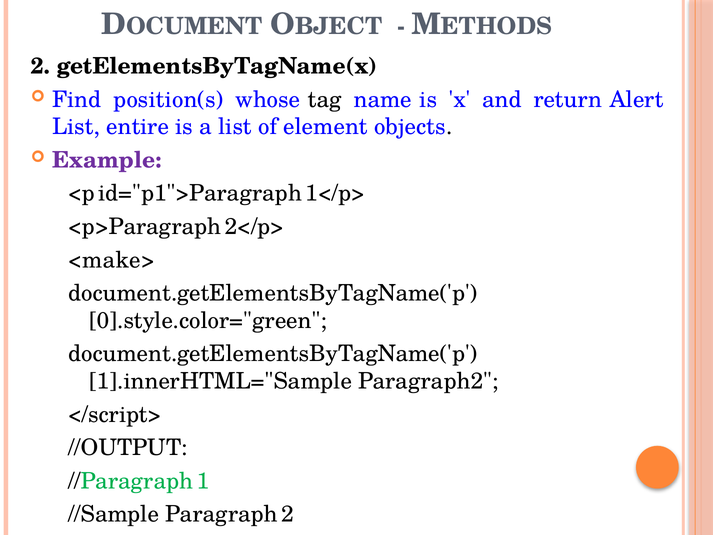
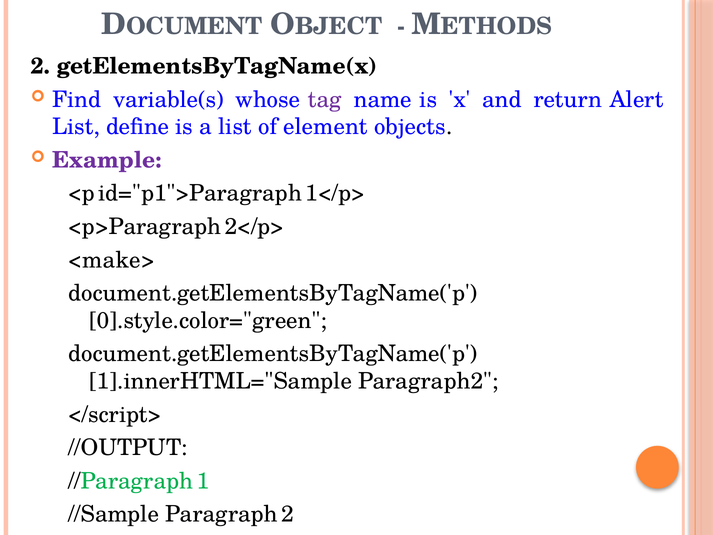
position(s: position(s -> variable(s (168, 100)
tag colour: black -> purple (325, 100)
entire: entire -> define (138, 127)
